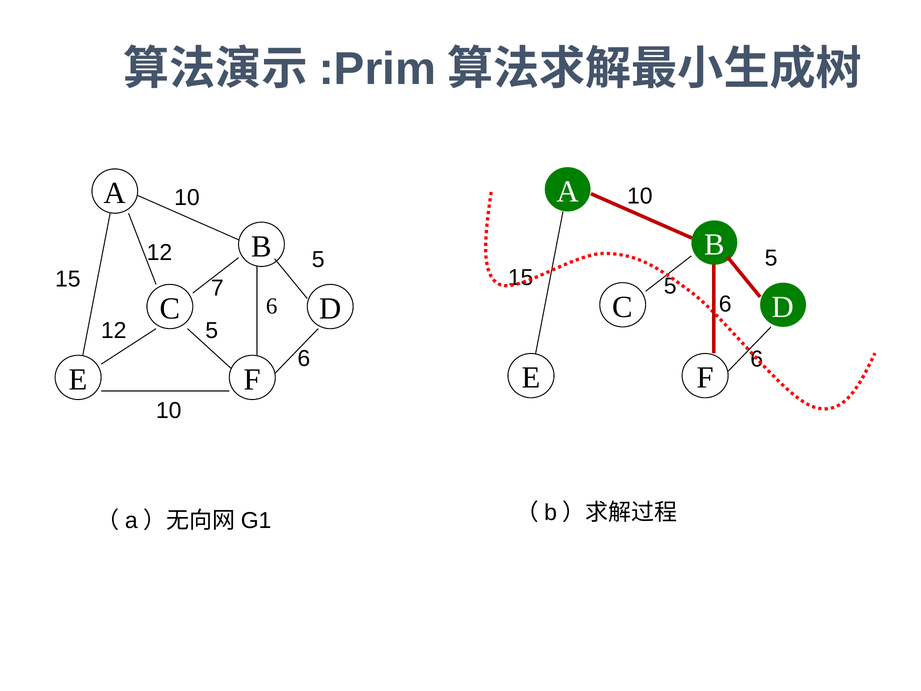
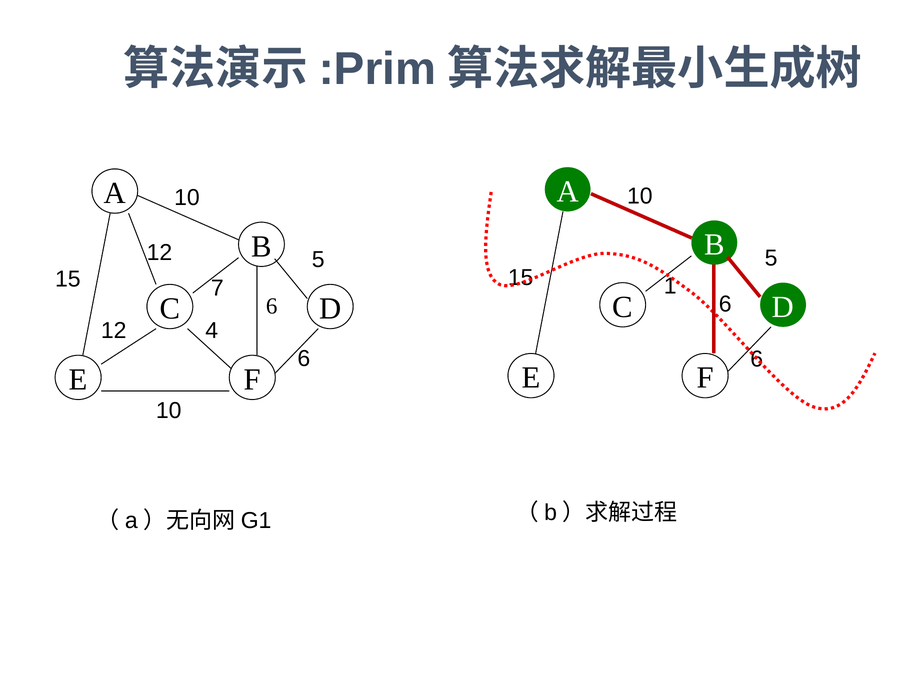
15 5: 5 -> 1 (670, 286)
12 5: 5 -> 4 (212, 330)
